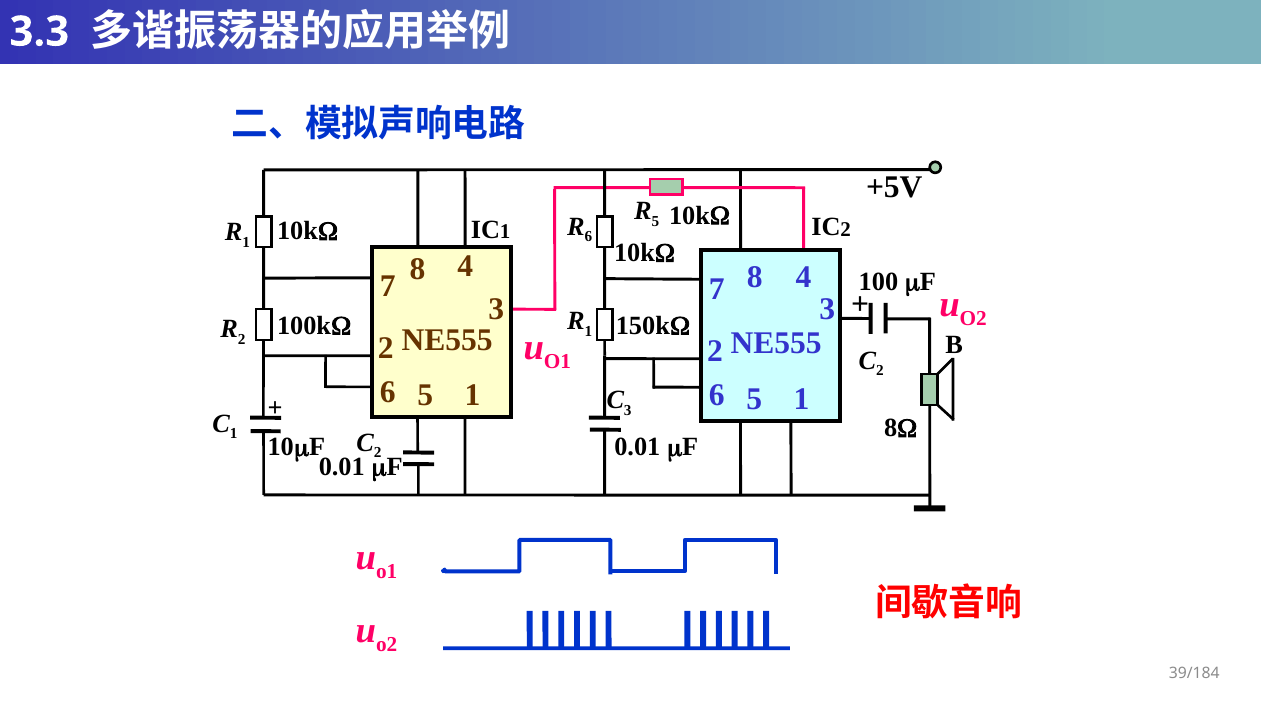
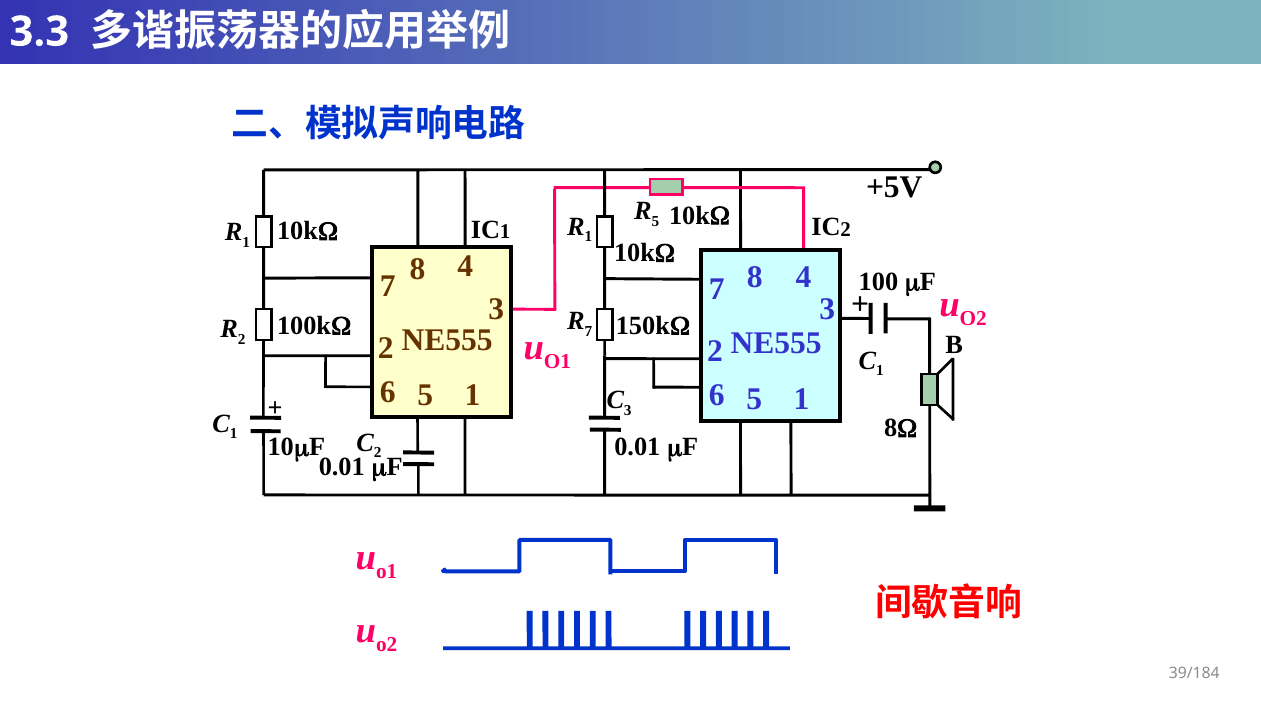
6: 6 -> 1 (588, 237)
1: 1 -> 7 (588, 332)
2: 2 -> 1 (880, 371)
